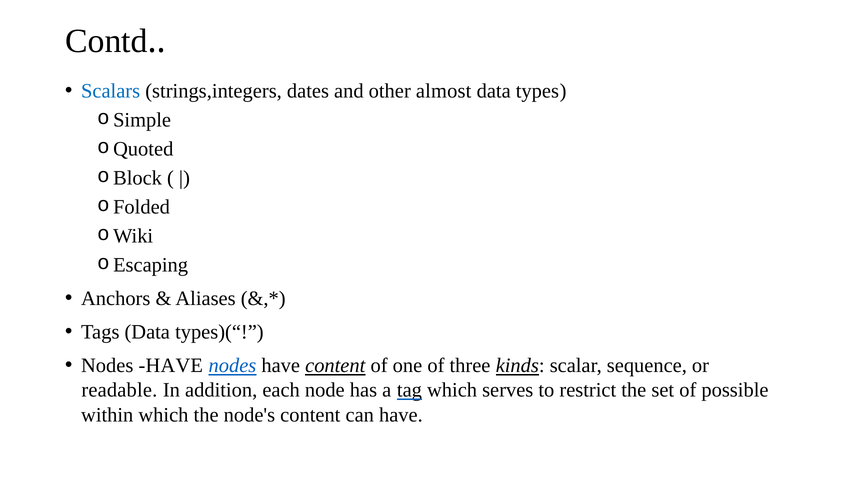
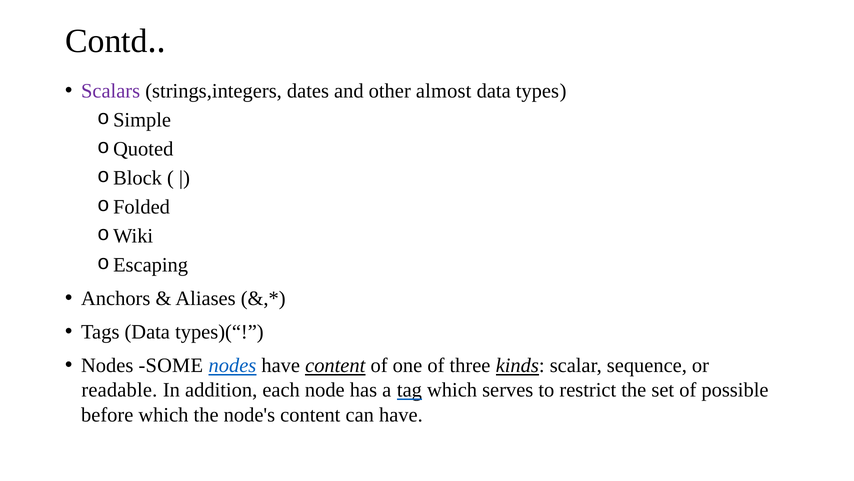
Scalars colour: blue -> purple (111, 91)
HAVE: HAVE -> SOME (171, 365)
within: within -> before (107, 414)
